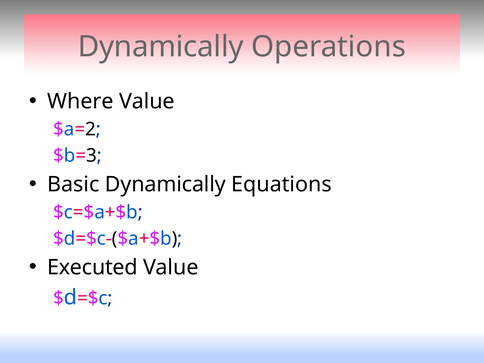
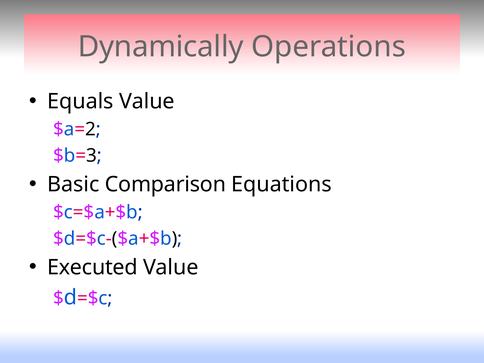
Where: Where -> Equals (80, 102)
Basic Dynamically: Dynamically -> Comparison (165, 184)
